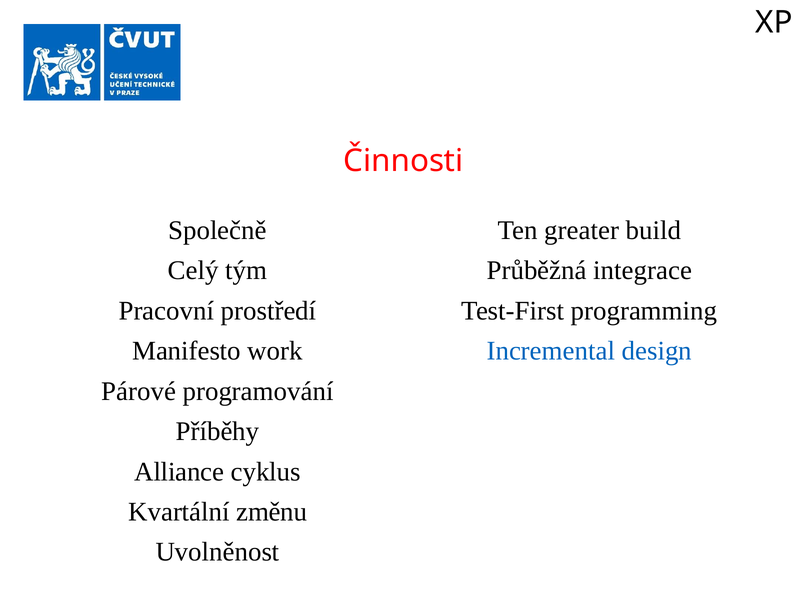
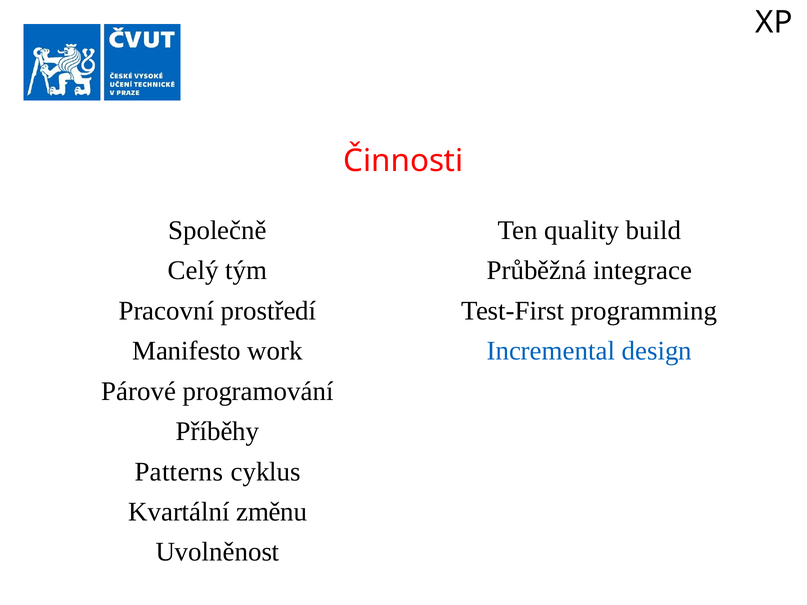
greater: greater -> quality (582, 230)
Alliance: Alliance -> Patterns (179, 472)
